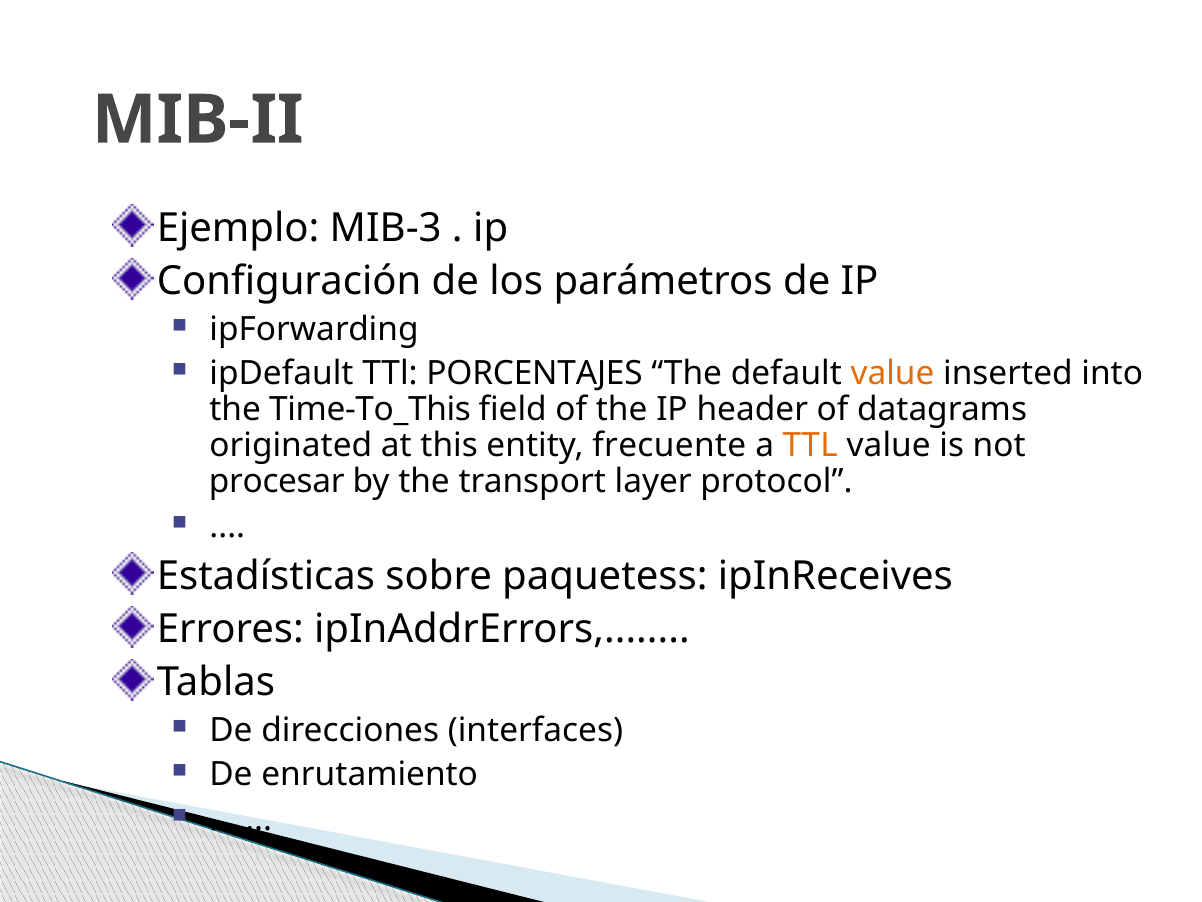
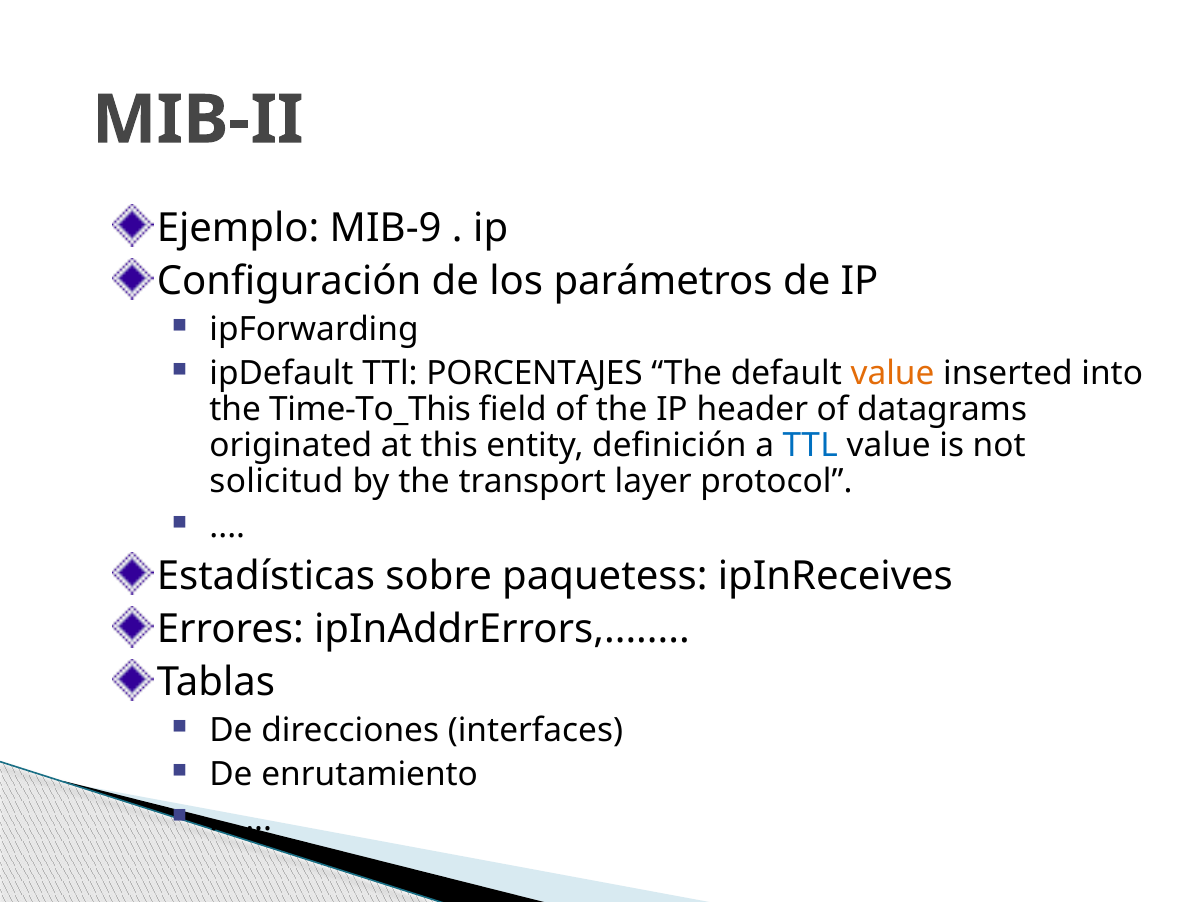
MIB-3: MIB-3 -> MIB-9 (386, 228)
frecuente: frecuente -> definición (669, 445)
TTL colour: orange -> blue (810, 445)
procesar: procesar -> solicitud (276, 482)
